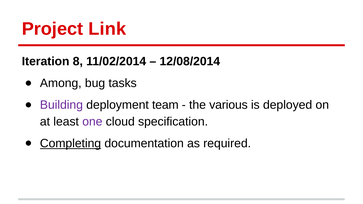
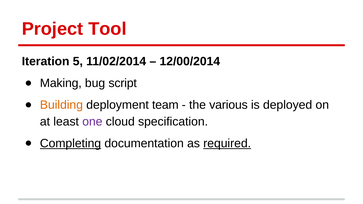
Link: Link -> Tool (107, 29)
8: 8 -> 5 (78, 62)
12/08/2014: 12/08/2014 -> 12/00/2014 (190, 62)
Among: Among -> Making (61, 83)
tasks: tasks -> script (123, 83)
Building colour: purple -> orange (61, 105)
required underline: none -> present (227, 143)
